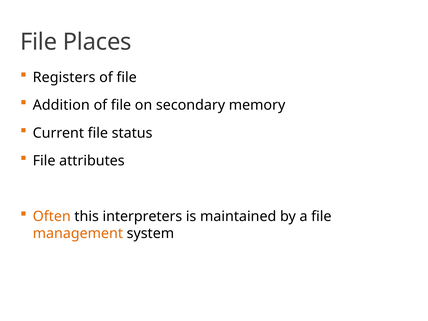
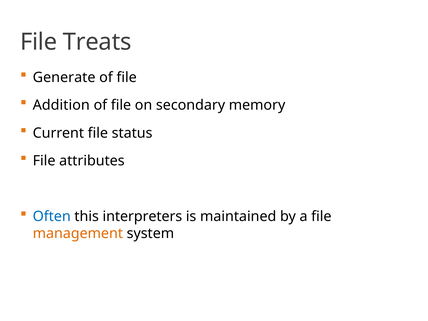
Places: Places -> Treats (97, 42)
Registers: Registers -> Generate (64, 77)
Often colour: orange -> blue (52, 217)
